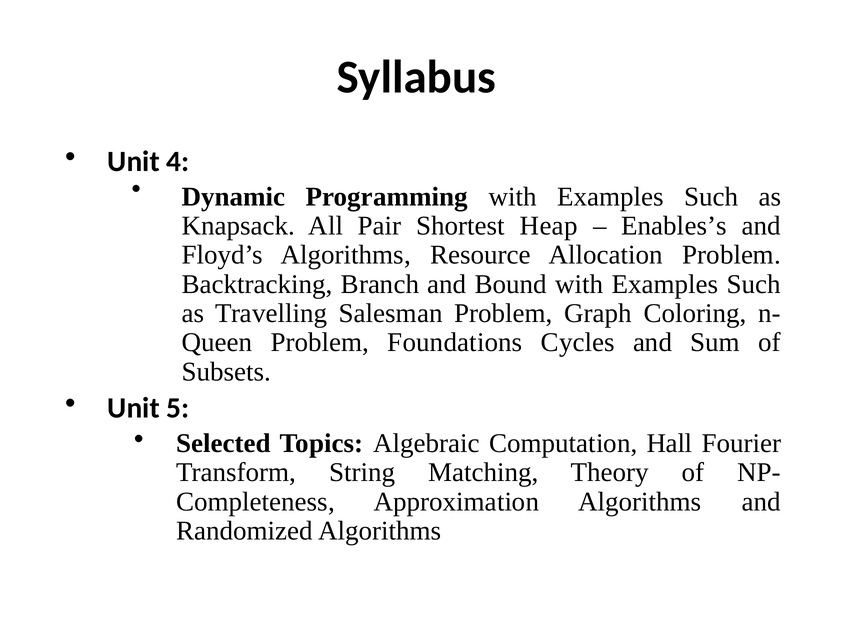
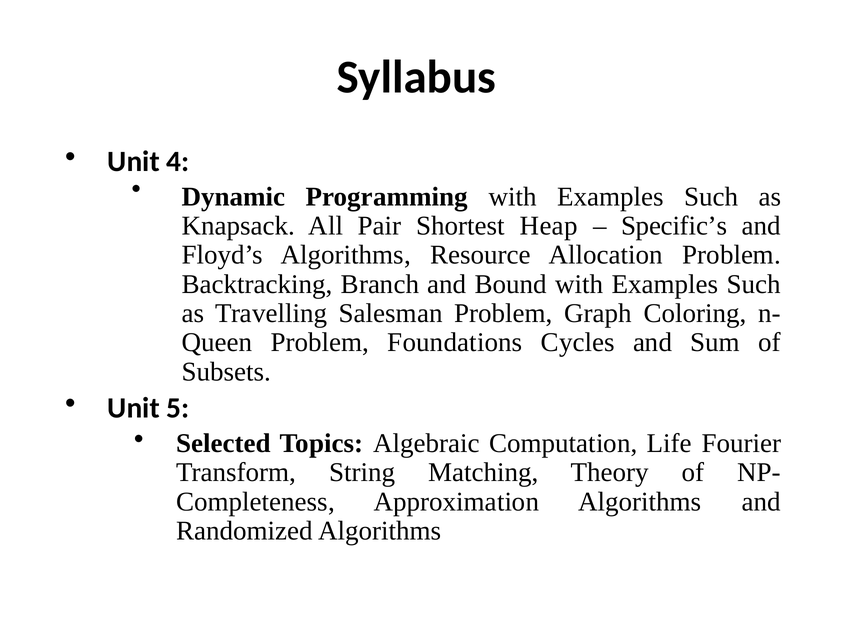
Enables’s: Enables’s -> Specific’s (674, 226)
Hall: Hall -> Life (669, 443)
